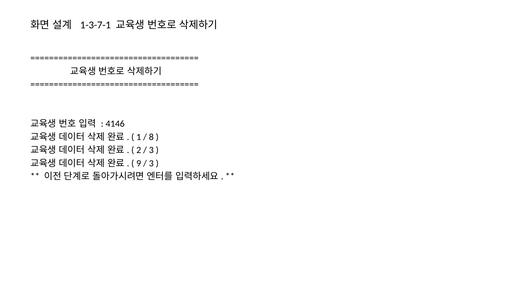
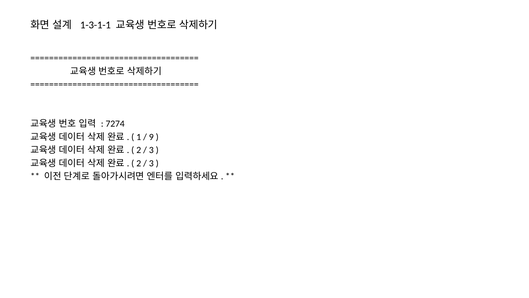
1-3-7-1: 1-3-7-1 -> 1-3-1-1 (96, 25)
4146: 4146 -> 7274 (115, 124)
8: 8 -> 9 (151, 137)
9: 9 -> 2 (139, 163)
